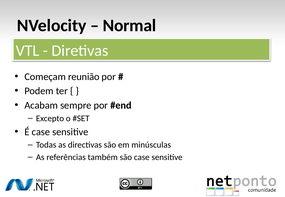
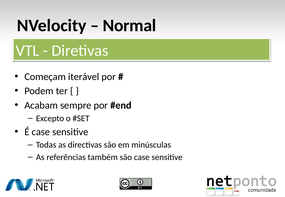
reunião: reunião -> iterável (84, 77)
